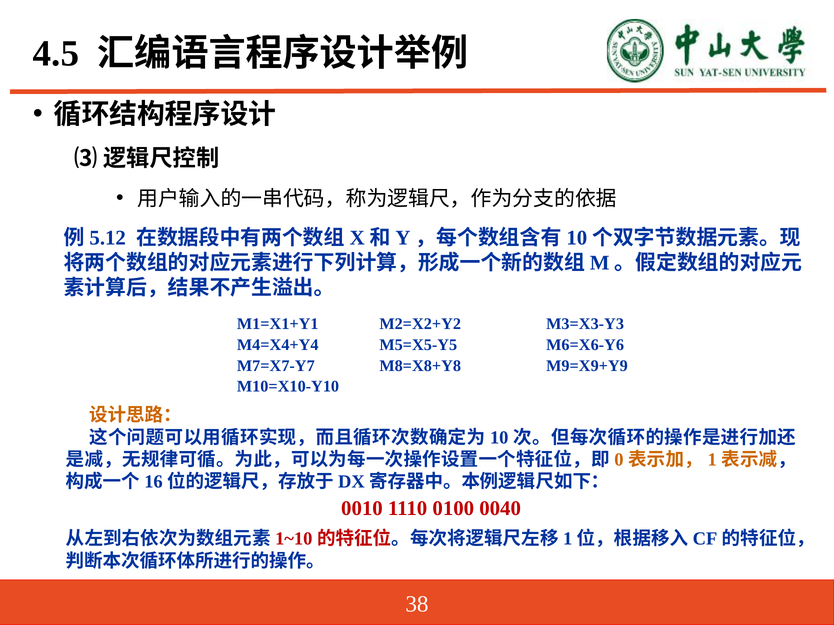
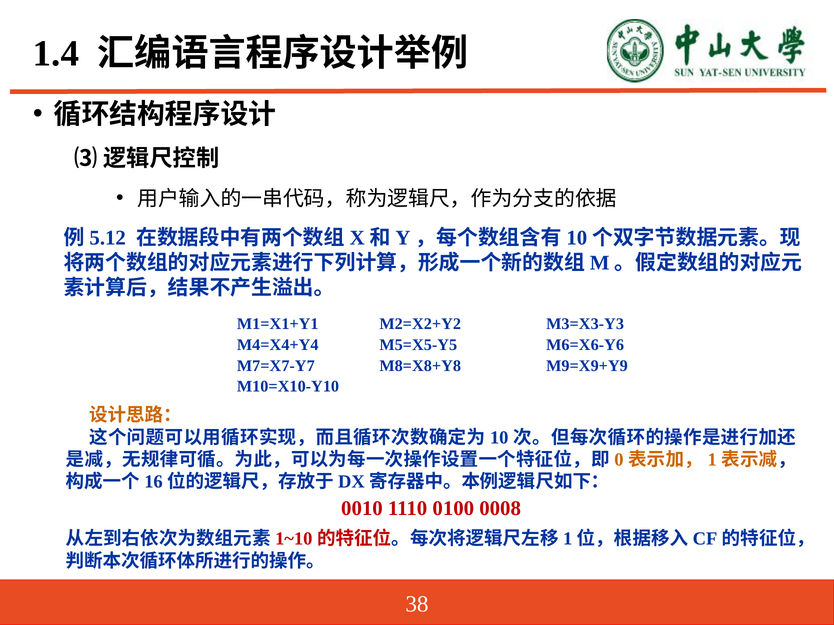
4.5: 4.5 -> 1.4 (56, 53)
0040: 0040 -> 0008 (500, 509)
